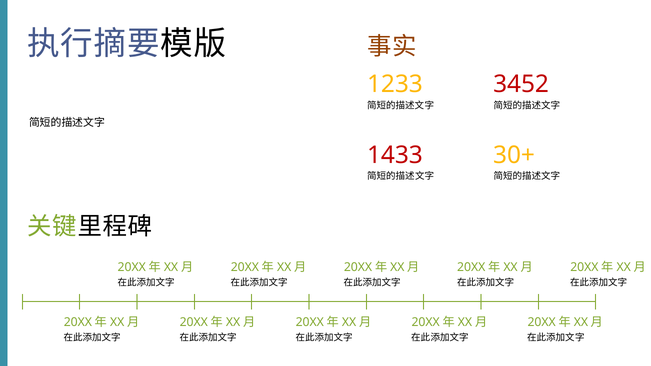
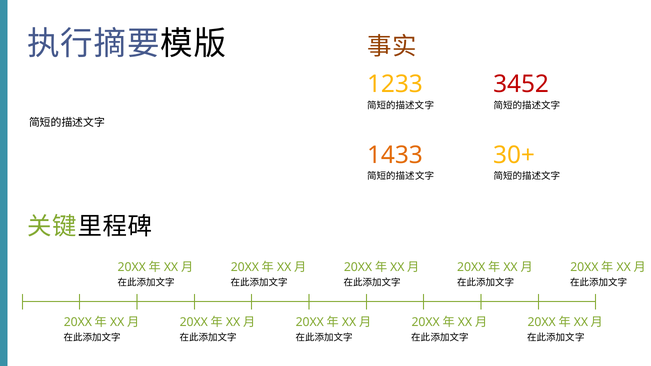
1433 colour: red -> orange (395, 155)
